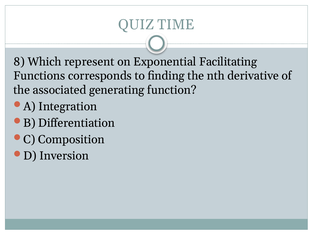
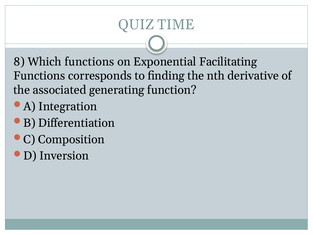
Which represent: represent -> functions (89, 62)
